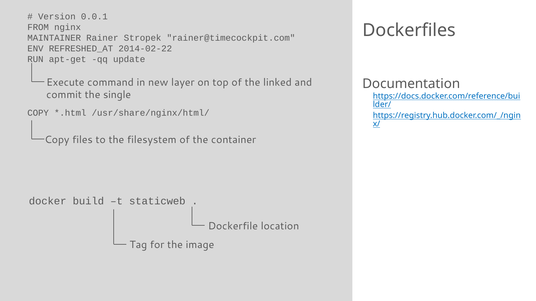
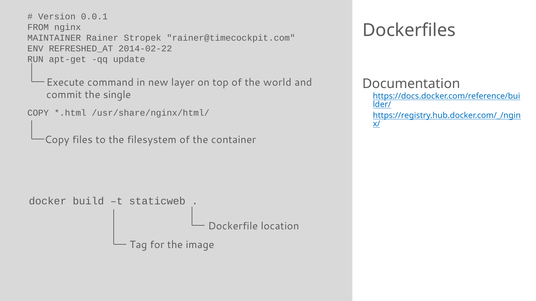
linked: linked -> world (277, 83)
